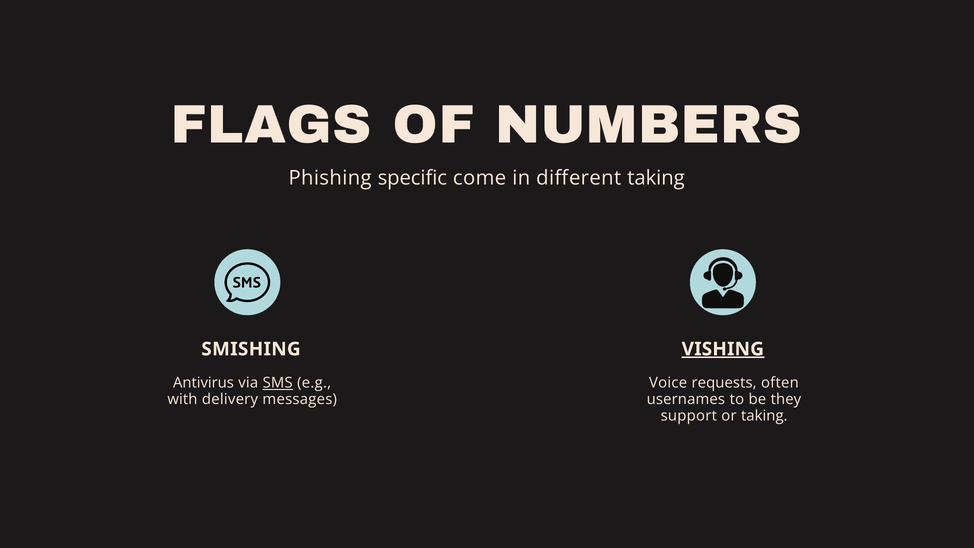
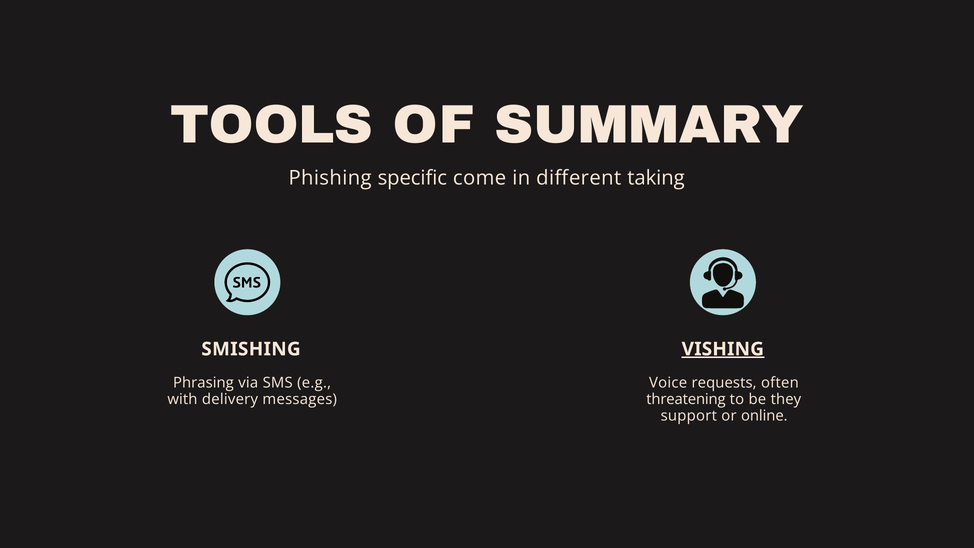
FLAGS: FLAGS -> TOOLS (272, 125)
NUMBERS: NUMBERS -> SUMMARY (649, 125)
Antivirus: Antivirus -> Phrasing (203, 383)
SMS underline: present -> none (278, 383)
usernames: usernames -> threatening (686, 399)
or taking: taking -> online (764, 416)
